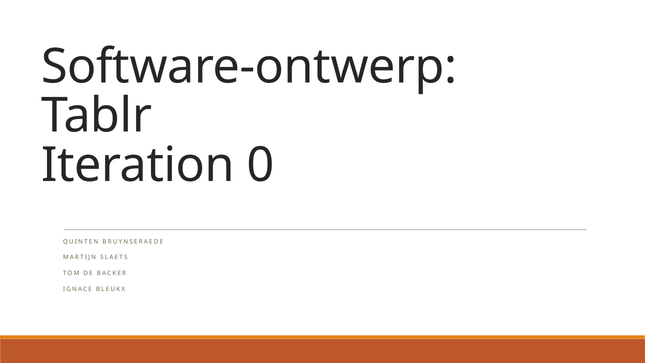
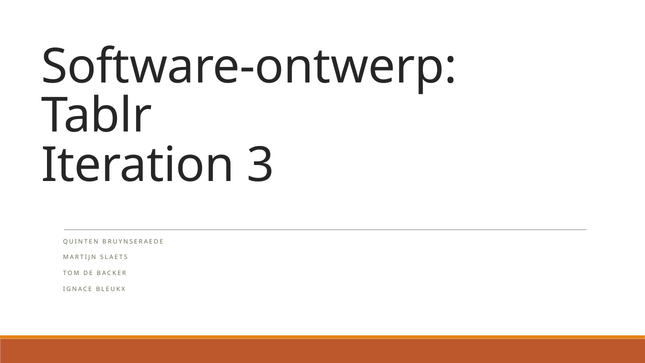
0: 0 -> 3 (260, 165)
